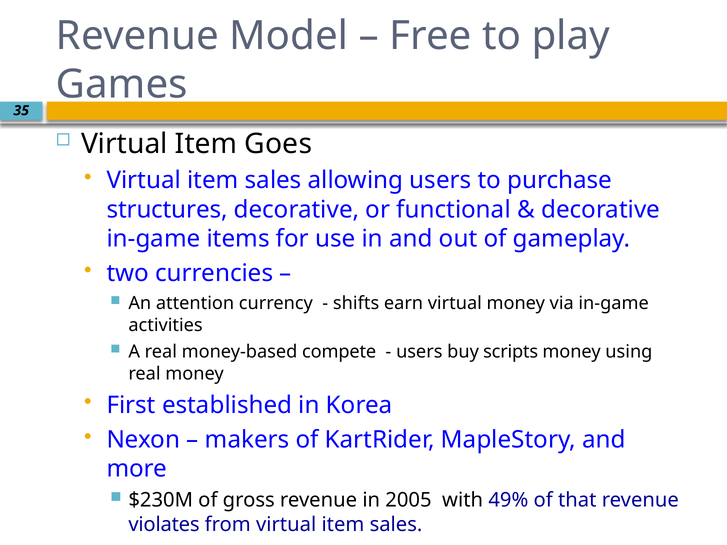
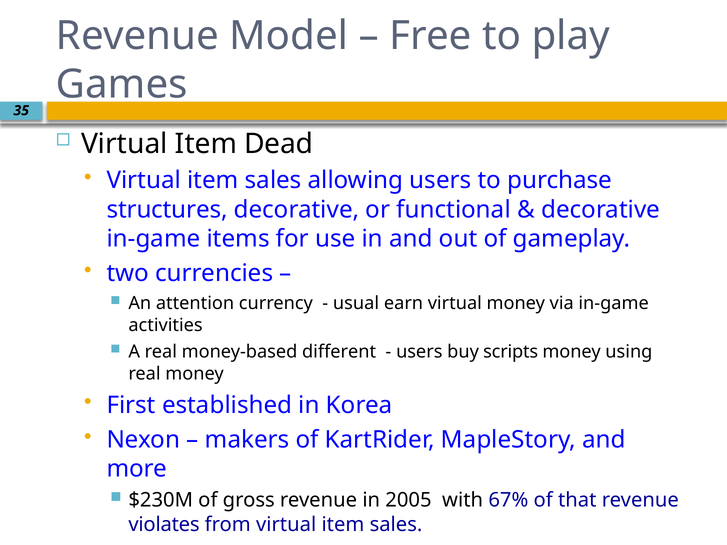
Goes: Goes -> Dead (279, 144)
shifts: shifts -> usual (356, 303)
compete: compete -> different (339, 352)
49%: 49% -> 67% (508, 500)
